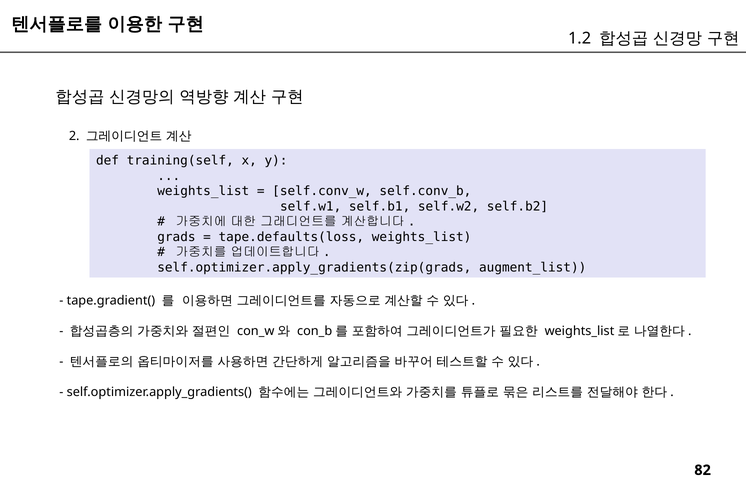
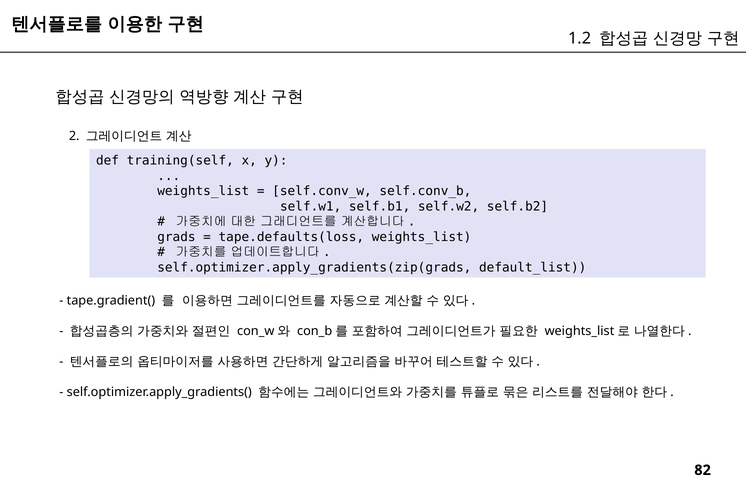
augment_list: augment_list -> default_list (533, 268)
